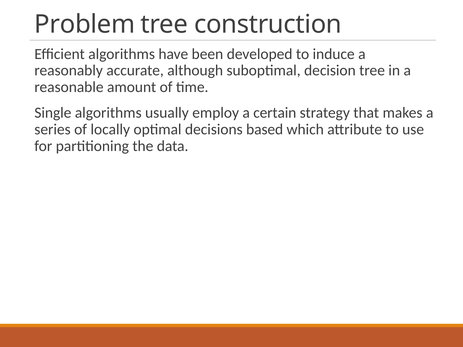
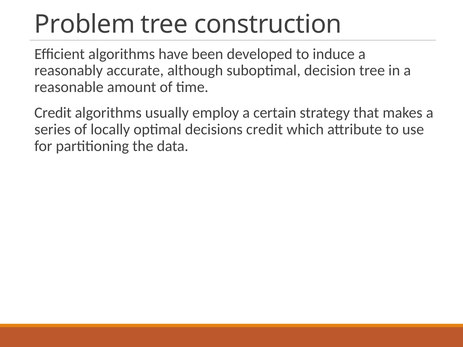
Single: Single -> Credit (53, 113)
decisions based: based -> credit (265, 130)
